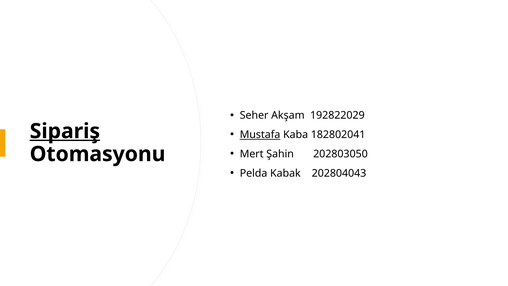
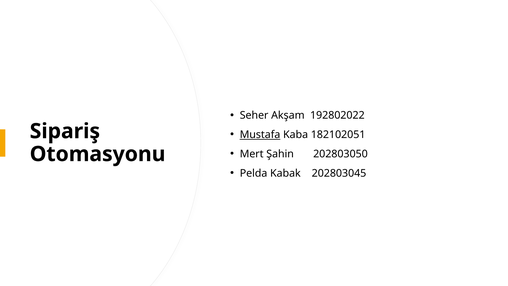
192822029: 192822029 -> 192802022 (337, 115)
Sipariş underline: present -> none (65, 131)
182802041: 182802041 -> 182102051 (338, 135)
202804043: 202804043 -> 202803045 (339, 173)
